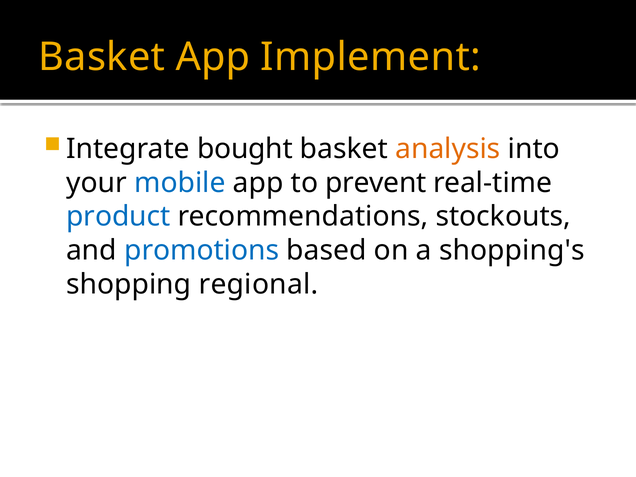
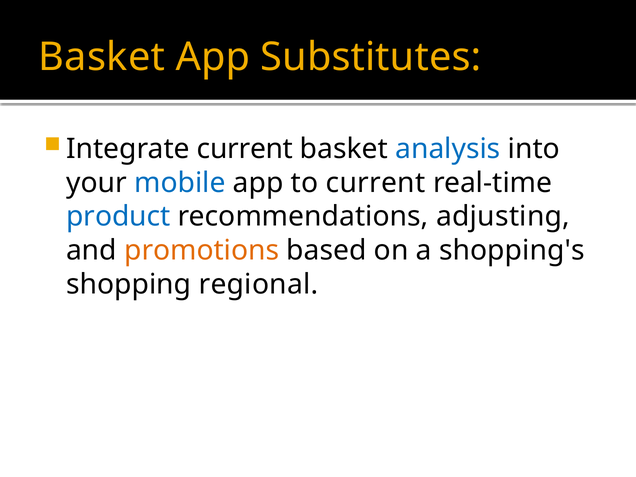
Implement: Implement -> Substitutes (371, 57)
Integrate bought: bought -> current (245, 149)
analysis colour: orange -> blue (448, 149)
to prevent: prevent -> current (376, 183)
stockouts: stockouts -> adjusting (503, 217)
promotions colour: blue -> orange (202, 251)
